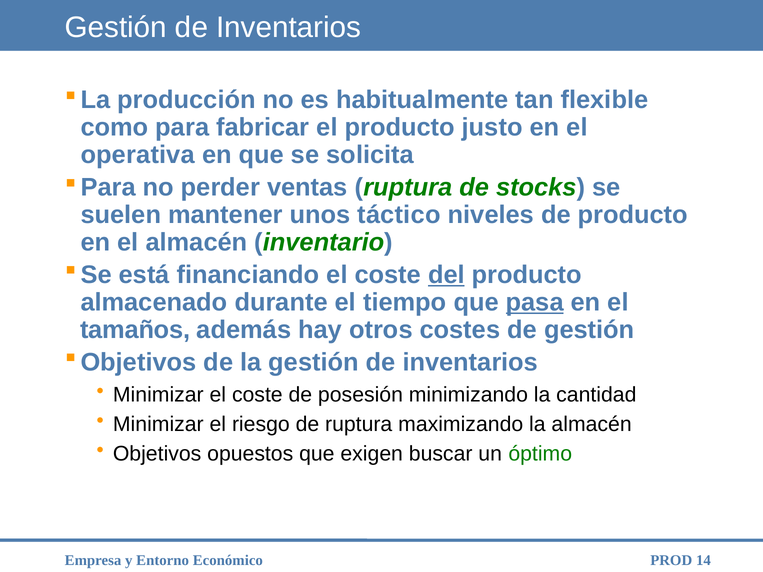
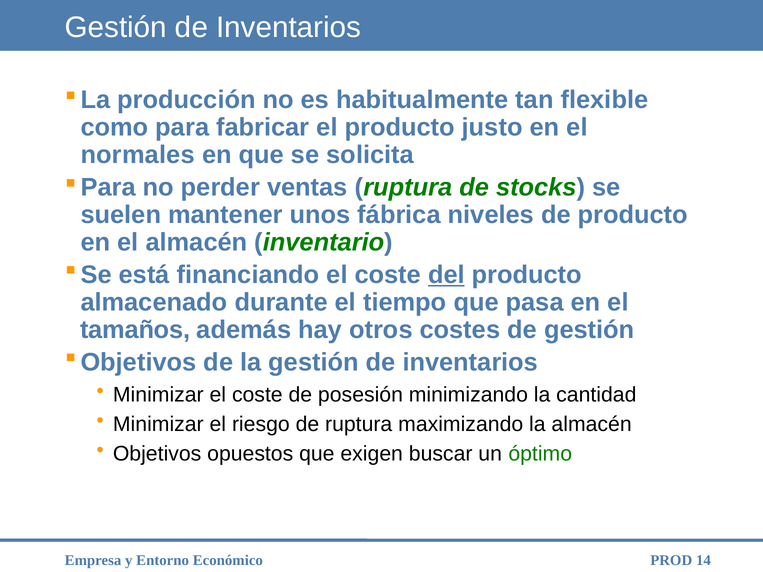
operativa: operativa -> normales (138, 155)
táctico: táctico -> fábrica (399, 215)
pasa underline: present -> none (535, 302)
